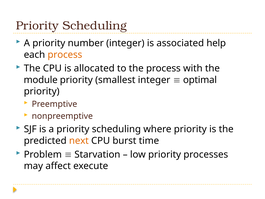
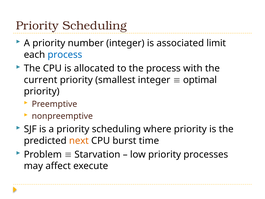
help: help -> limit (216, 43)
process colour: orange -> blue (65, 55)
module: module -> current (41, 80)
